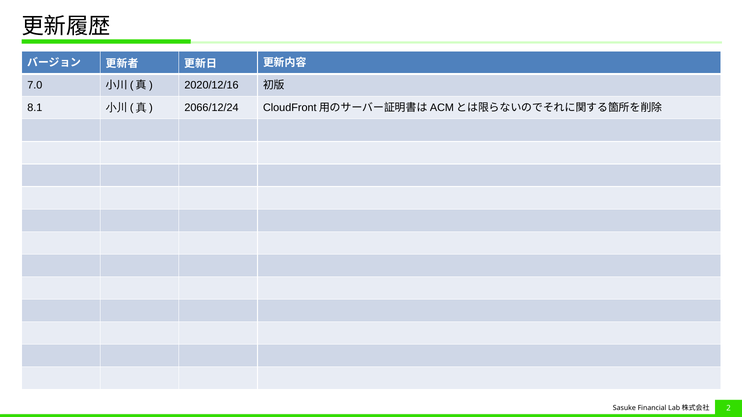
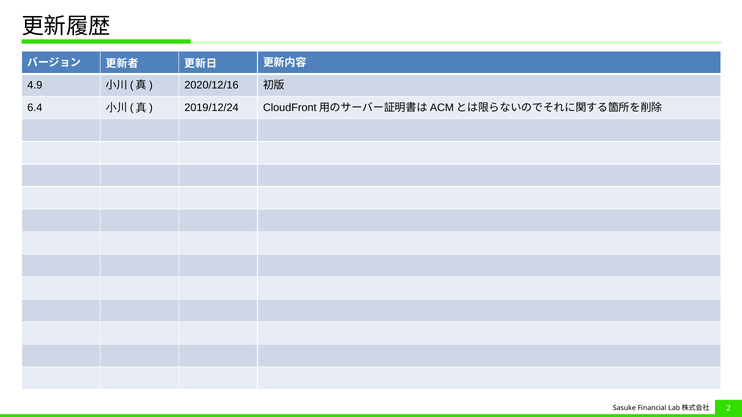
7.0: 7.0 -> 4.9 (35, 85)
8.1: 8.1 -> 6.4 (35, 108)
2066/12/24: 2066/12/24 -> 2019/12/24 (212, 108)
